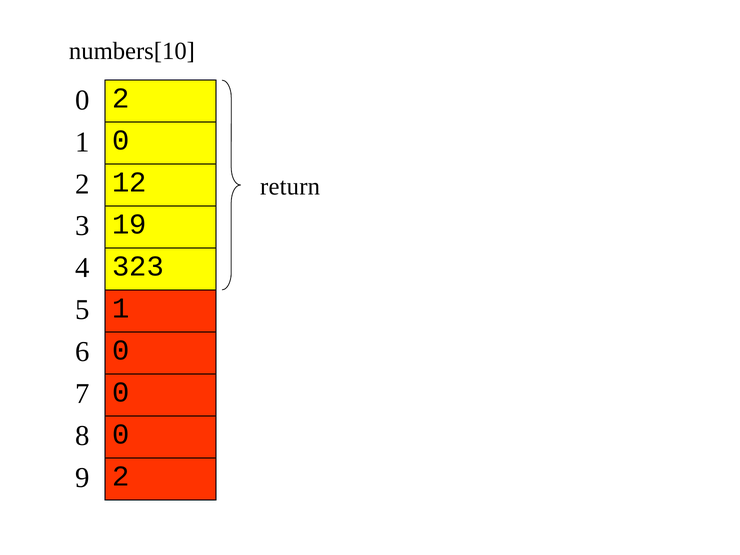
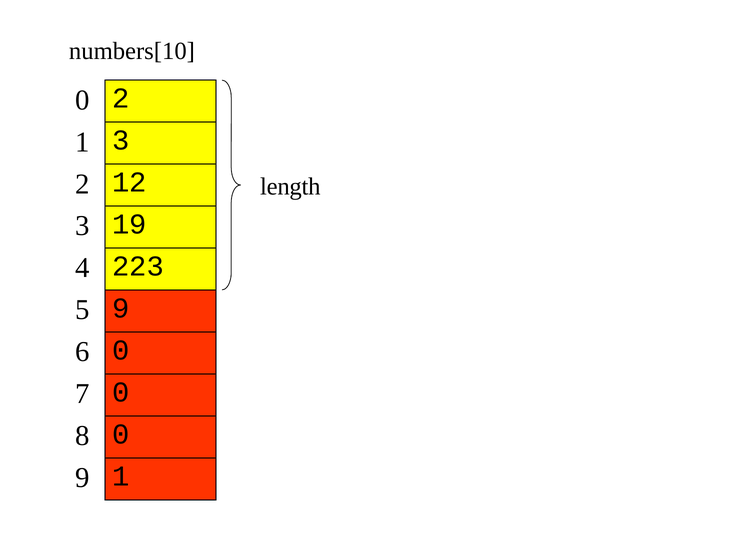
1 0: 0 -> 3 (121, 140)
return: return -> length (290, 187)
323: 323 -> 223 (138, 266)
5 1: 1 -> 9 (121, 308)
9 2: 2 -> 1 (121, 476)
